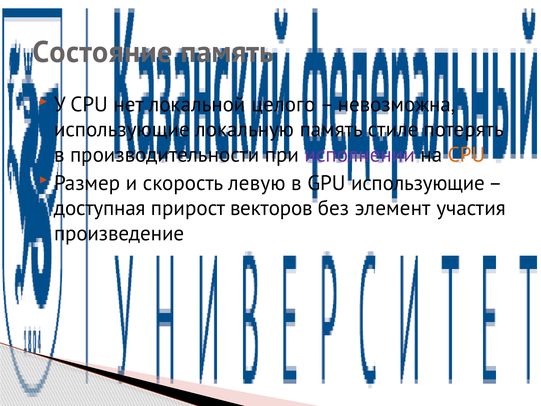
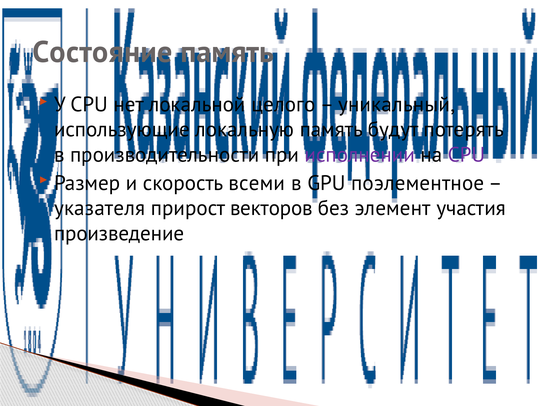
невозможна: невозможна -> уникальный (397, 104)
стиле: стиле -> будут (393, 130)
CPU colour: orange -> purple (466, 155)
левую: левую -> всеми (257, 183)
GPU использующие: использующие -> поэлементное (418, 183)
доступная: доступная -> указателя (100, 208)
